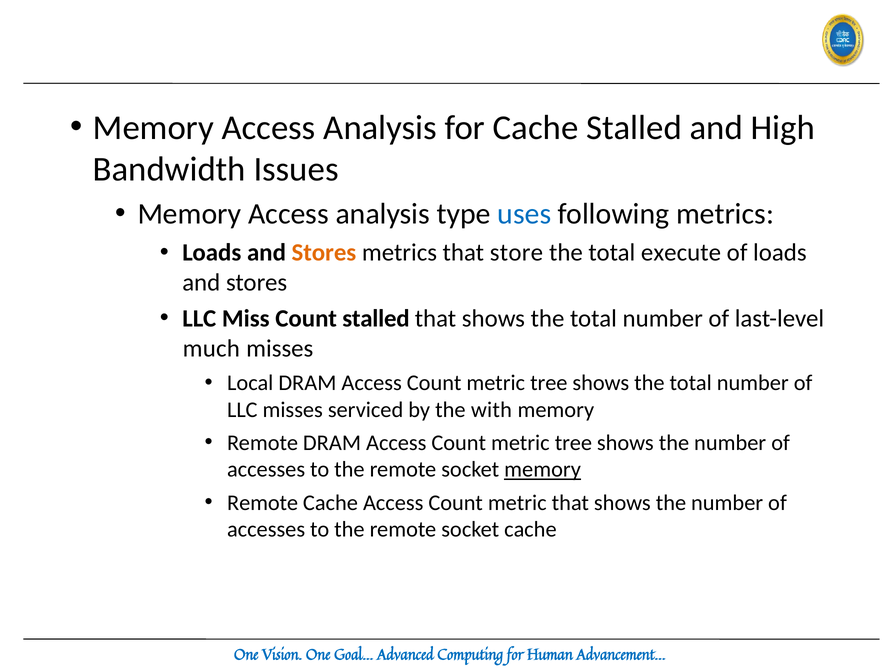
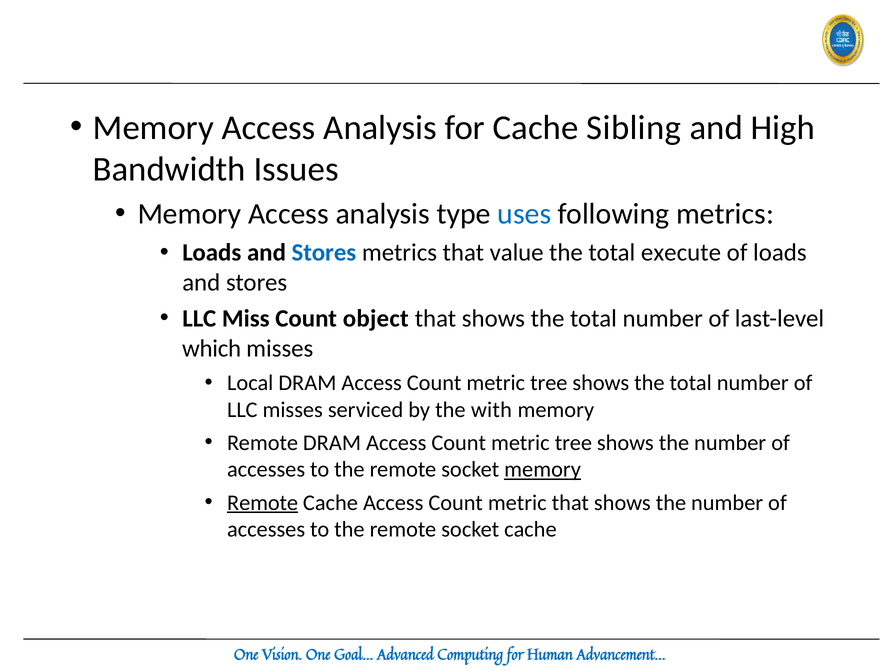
Cache Stalled: Stalled -> Sibling (634, 128)
Stores colour: orange -> blue (324, 253)
store: store -> value (517, 253)
Count stalled: stalled -> object (376, 319)
much: much -> which (212, 349)
Remote underline: none -> present (263, 503)
